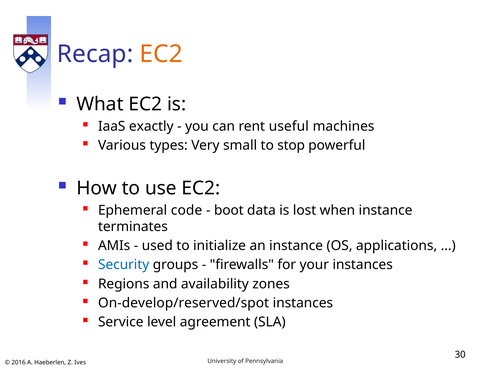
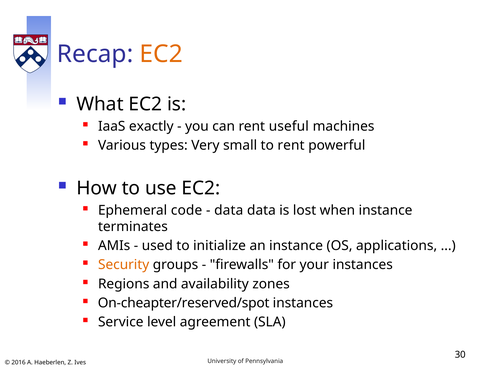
to stop: stop -> rent (291, 145)
boot: boot -> data (229, 210)
Security colour: blue -> orange (124, 265)
On-develop/reserved/spot: On-develop/reserved/spot -> On-cheapter/reserved/spot (184, 303)
